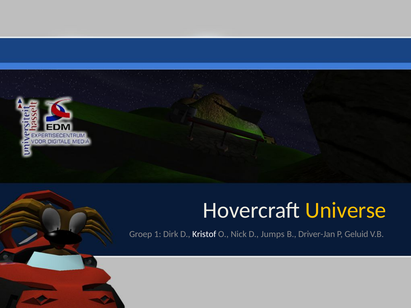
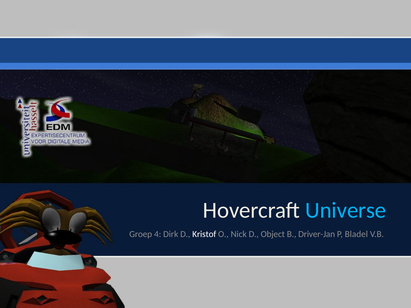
Universe colour: yellow -> light blue (346, 211)
1: 1 -> 4 (158, 234)
Jumps: Jumps -> Object (273, 234)
Geluid: Geluid -> Bladel (356, 234)
